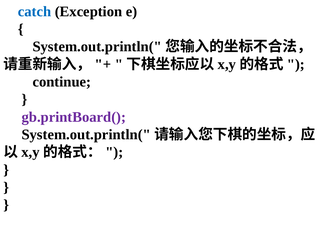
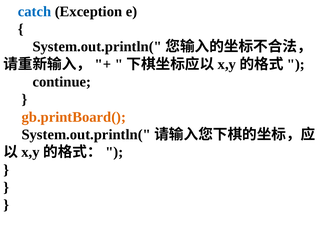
gb.printBoard( colour: purple -> orange (74, 117)
